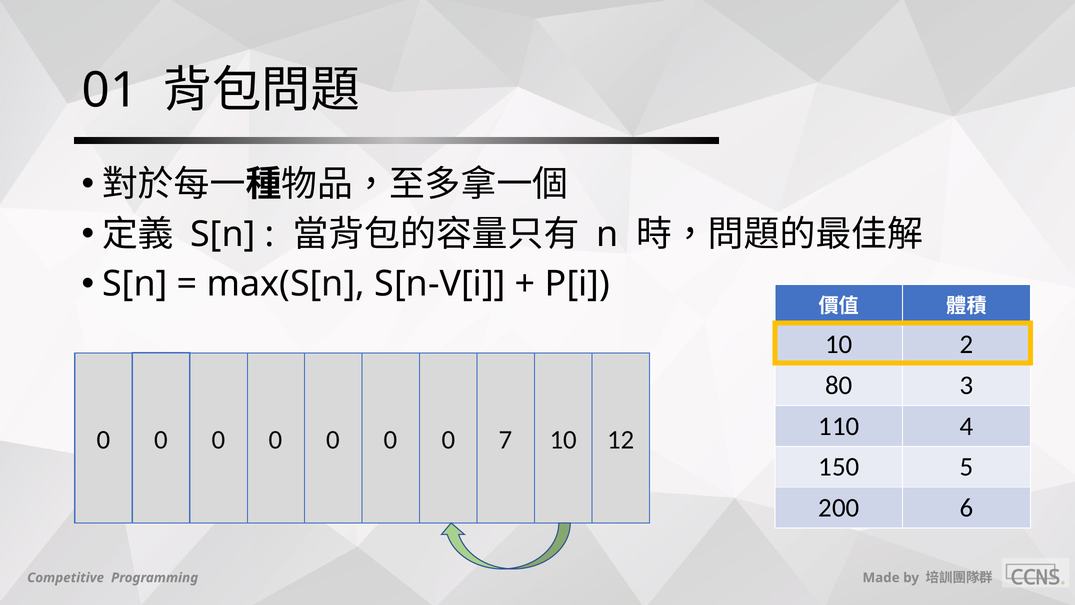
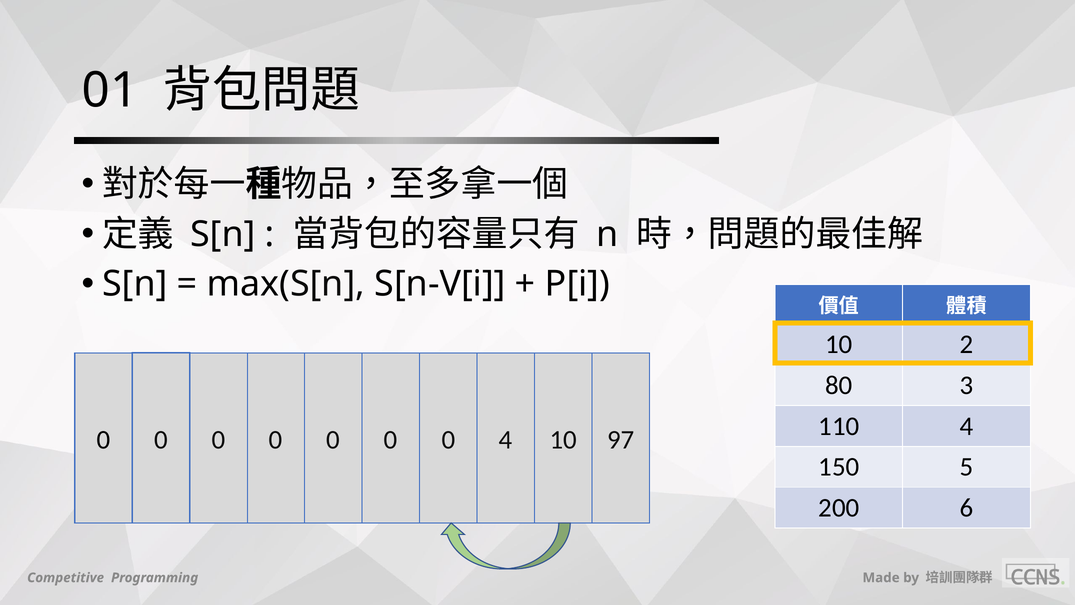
0 7: 7 -> 4 (506, 440)
12: 12 -> 97 (621, 440)
